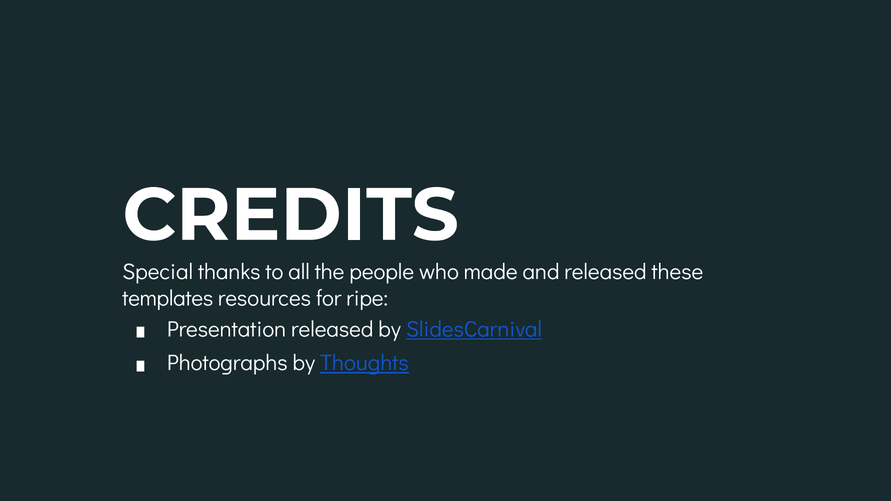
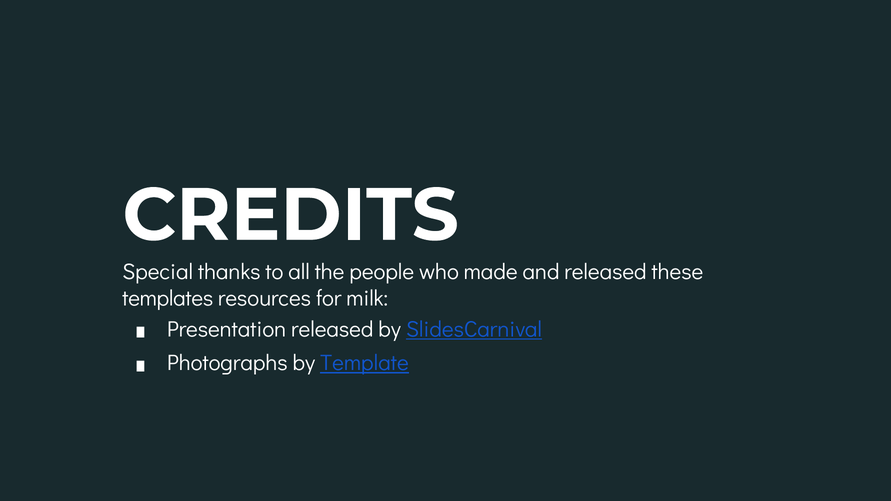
ripe: ripe -> milk (367, 299)
Thoughts: Thoughts -> Template (364, 363)
